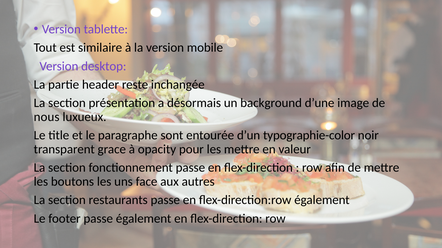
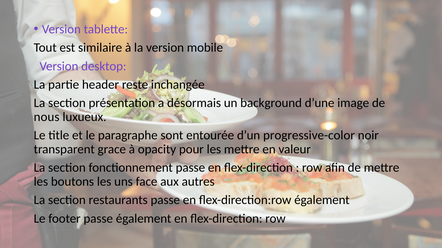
typographie-color: typographie-color -> progressive-color (309, 136)
